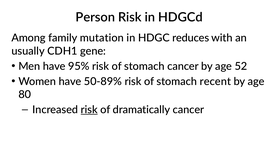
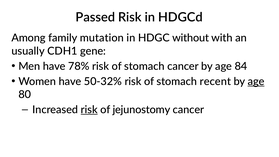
Person: Person -> Passed (95, 17)
reduces: reduces -> without (191, 38)
95%: 95% -> 78% (79, 66)
52: 52 -> 84 (241, 66)
50-89%: 50-89% -> 50-32% (103, 81)
age underline: none -> present (256, 81)
dramatically: dramatically -> jejunostomy (141, 110)
